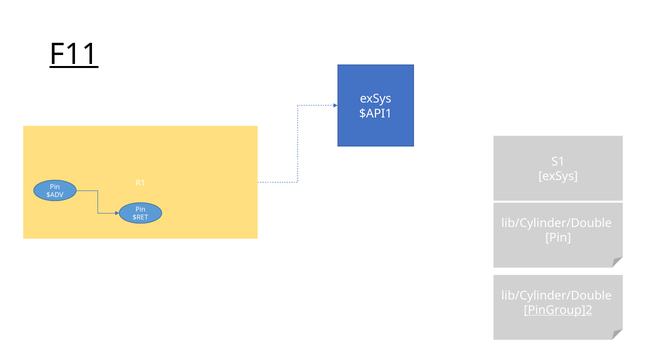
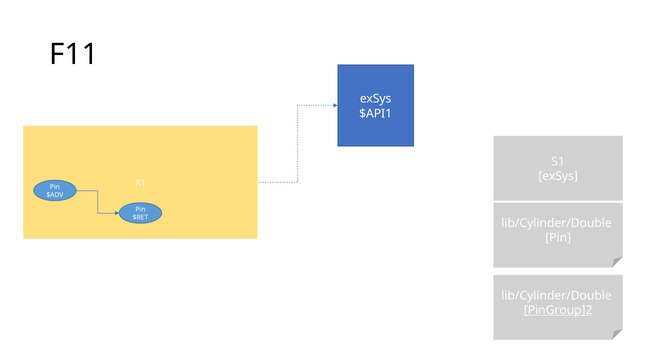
F11 underline: present -> none (74, 54)
